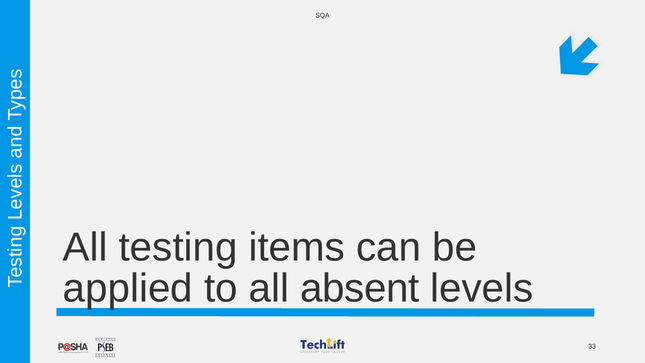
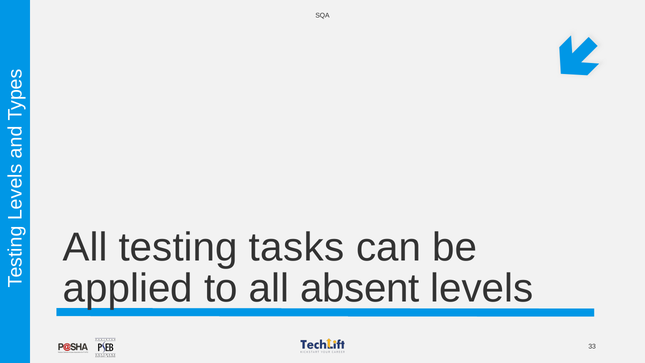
items: items -> tasks (297, 247)
